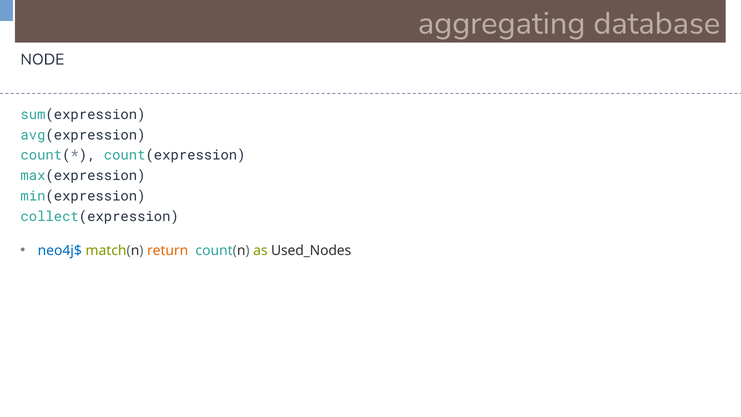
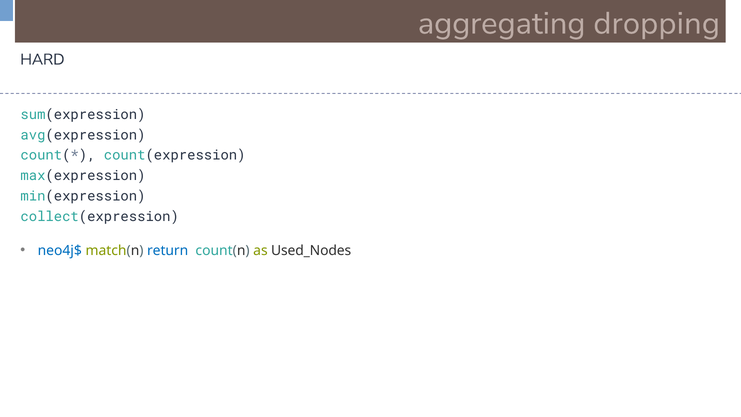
database: database -> dropping (657, 23)
NODE: NODE -> HARD (42, 59)
return colour: orange -> blue (168, 250)
